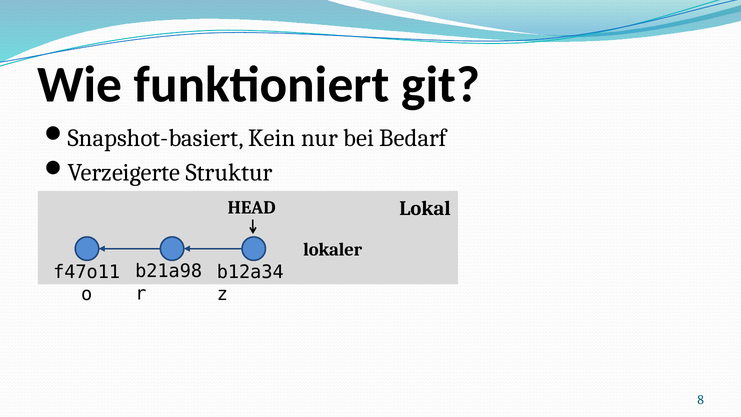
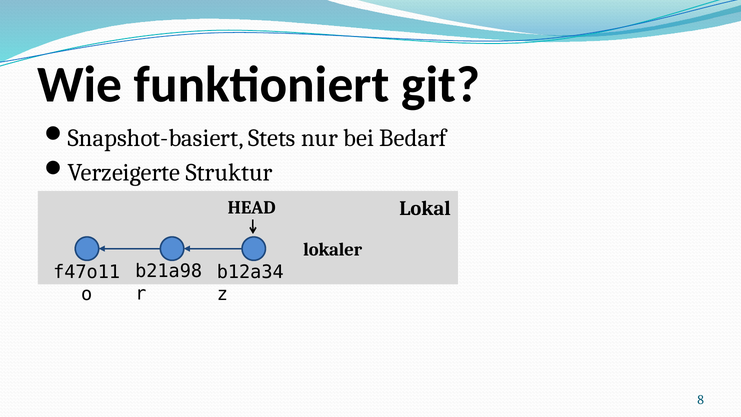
Kein: Kein -> Stets (272, 138)
